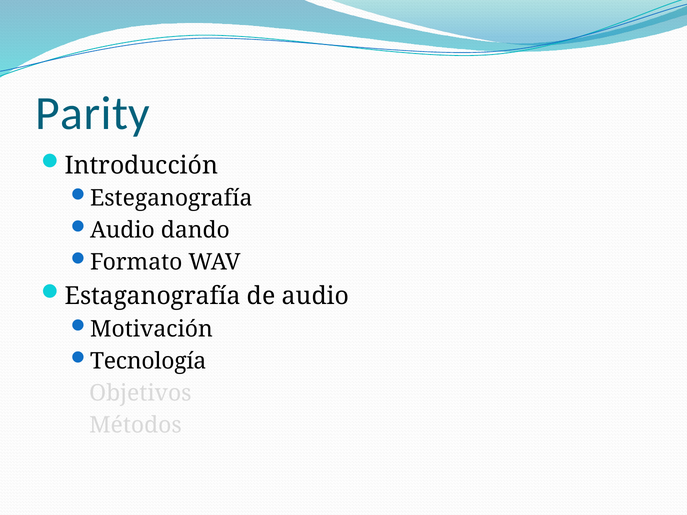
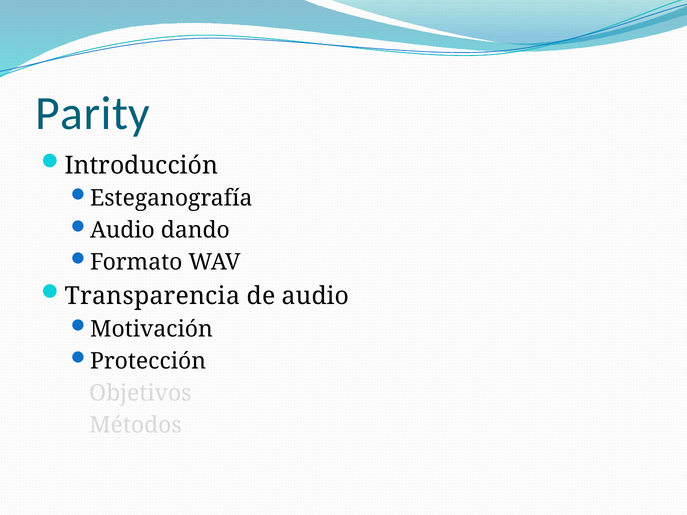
Estaganografía: Estaganografía -> Transparencia (152, 296)
Tecnología: Tecnología -> Protección (148, 361)
